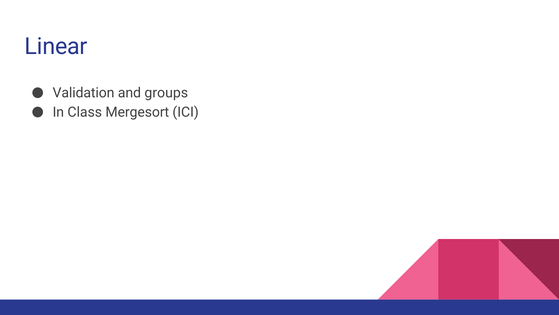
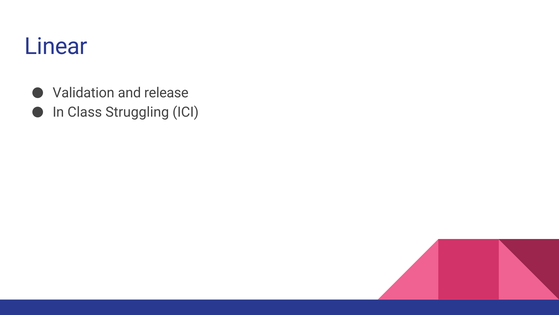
groups: groups -> release (166, 93)
Mergesort: Mergesort -> Struggling (137, 112)
